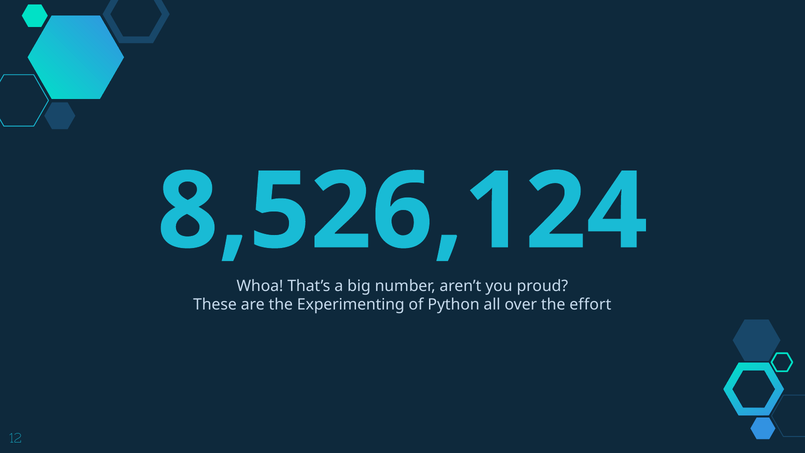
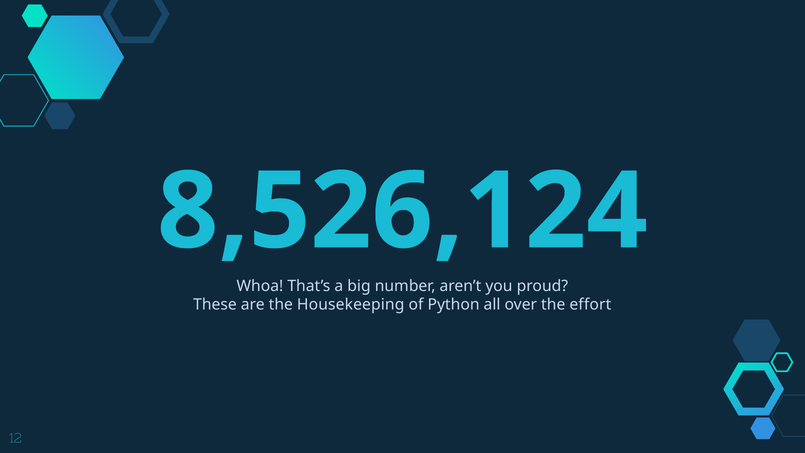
Experimenting: Experimenting -> Housekeeping (351, 305)
